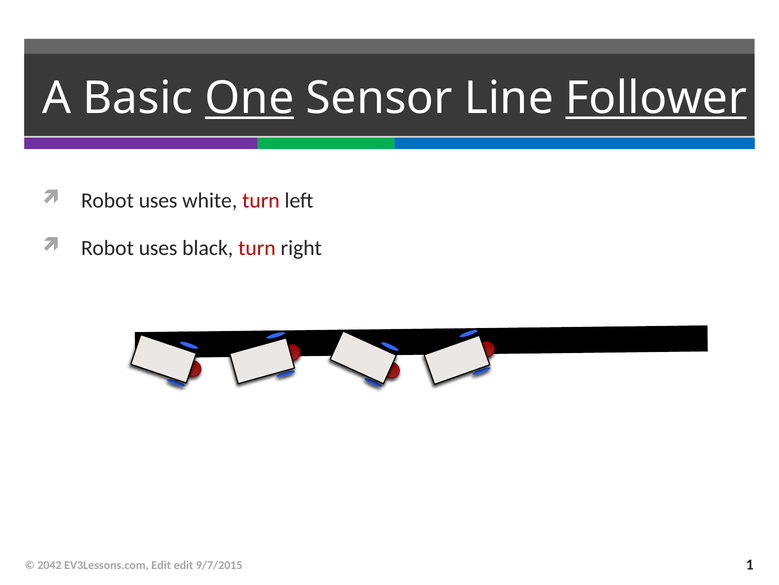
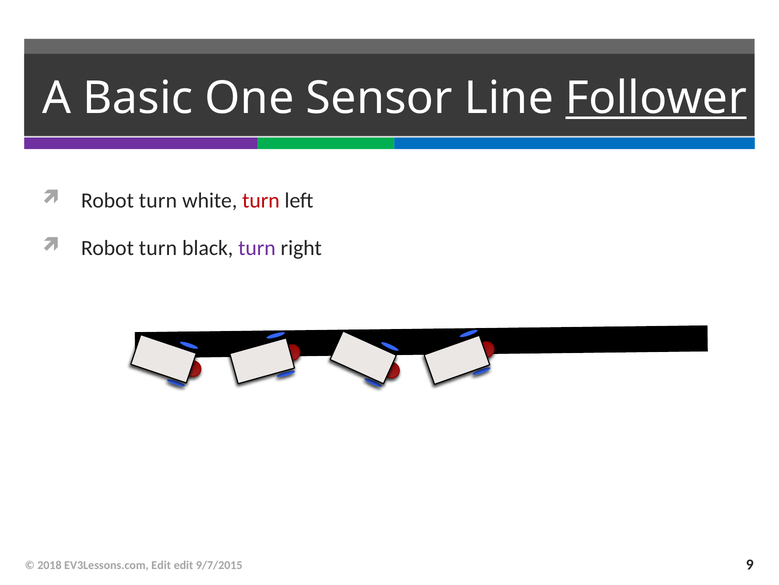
One underline: present -> none (250, 98)
uses: uses -> turn (158, 200)
uses: uses -> turn (158, 248)
turn colour: red -> purple (257, 248)
2042: 2042 -> 2018 (49, 565)
1: 1 -> 9 (750, 564)
